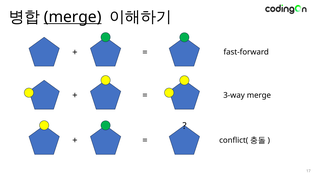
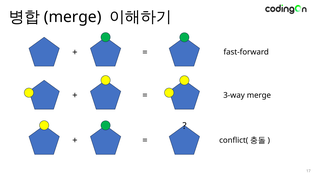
merge underline: present -> none (73, 17)
